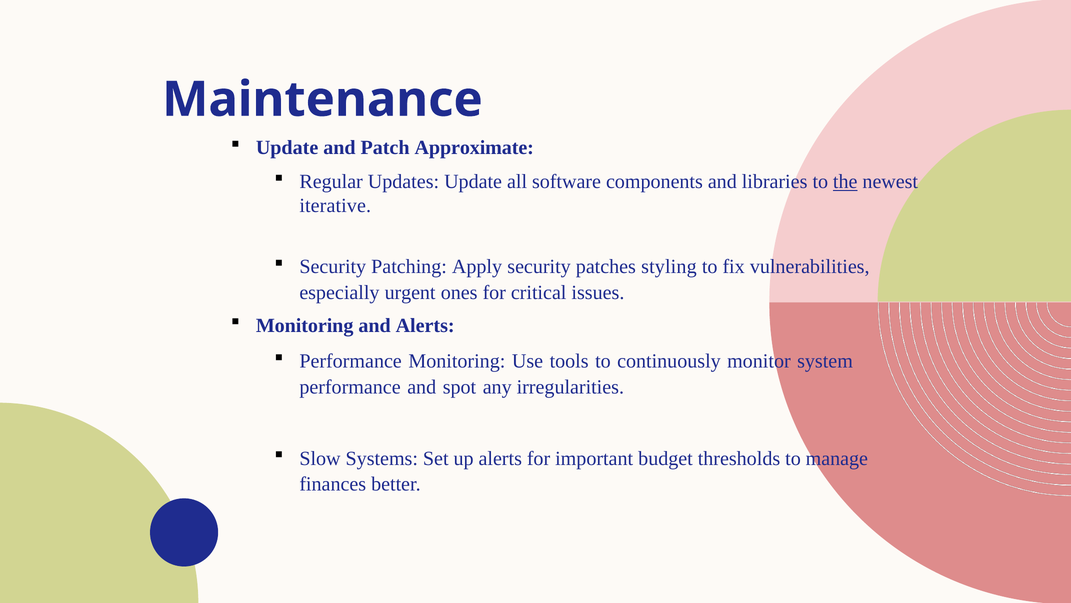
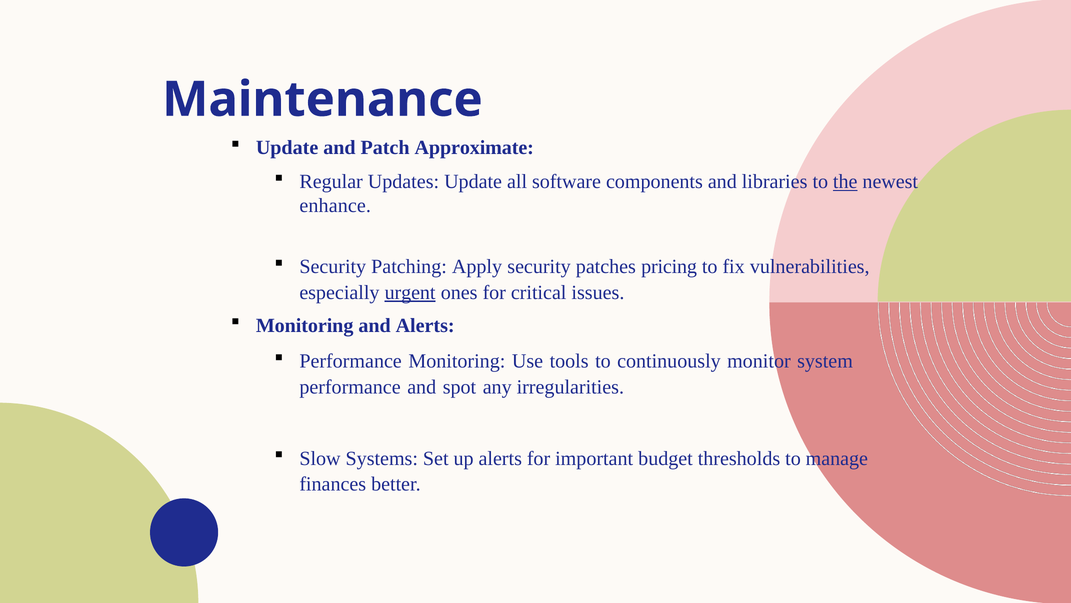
iterative: iterative -> enhance (335, 206)
styling: styling -> pricing (669, 266)
urgent underline: none -> present (410, 292)
